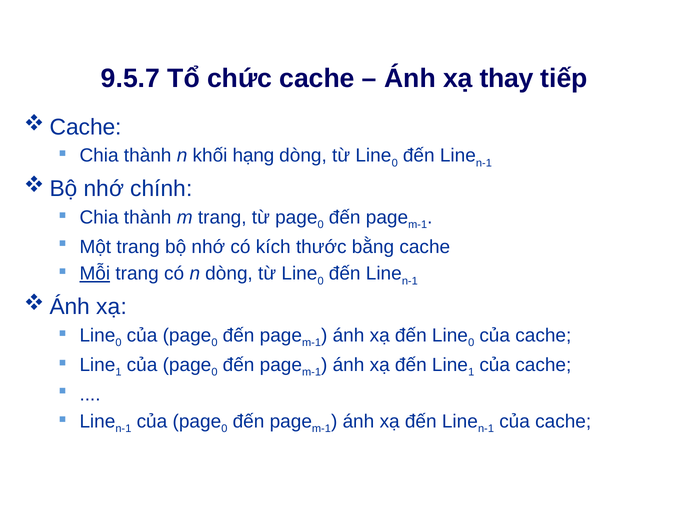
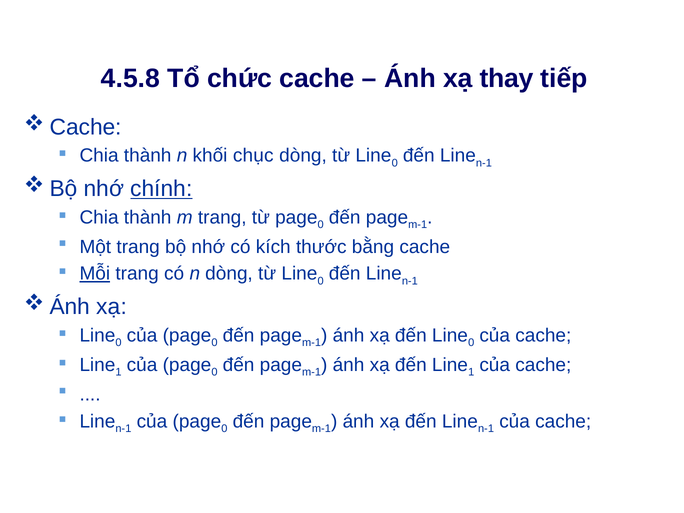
9.5.7: 9.5.7 -> 4.5.8 (130, 78)
hạng: hạng -> chục (253, 156)
chính underline: none -> present (161, 189)
